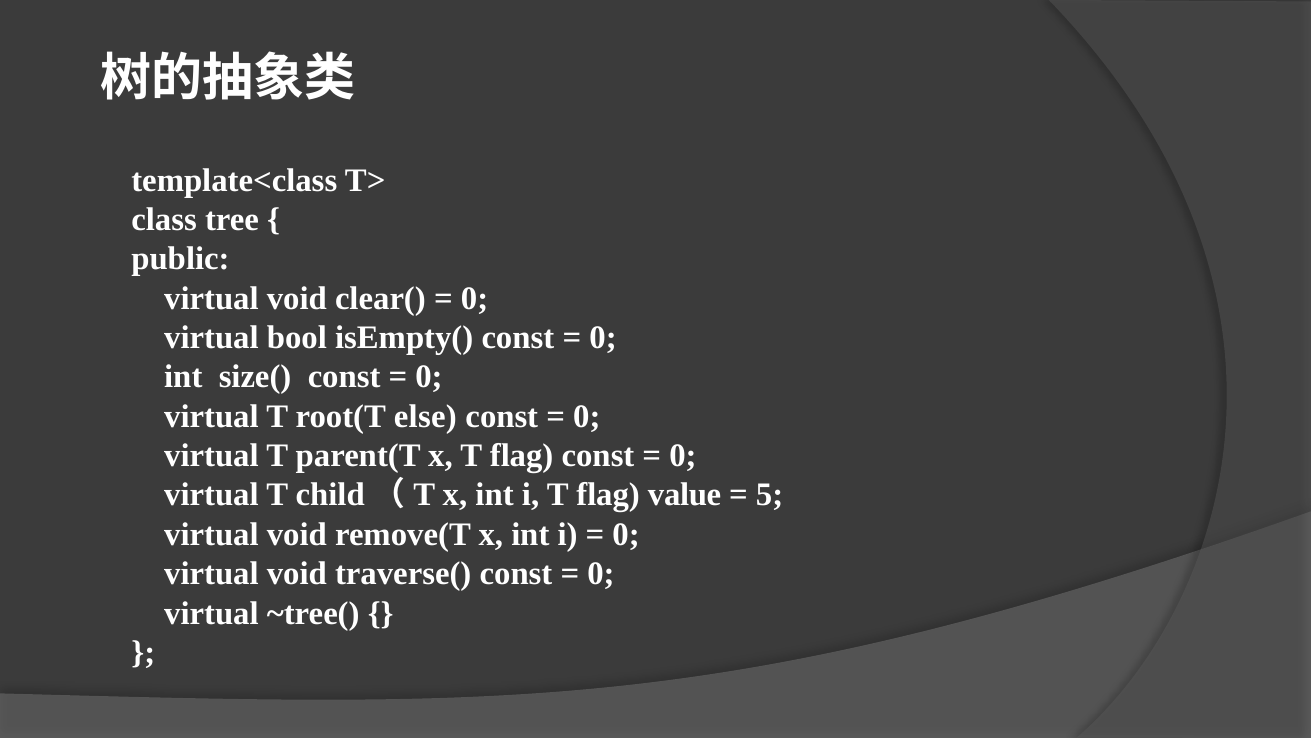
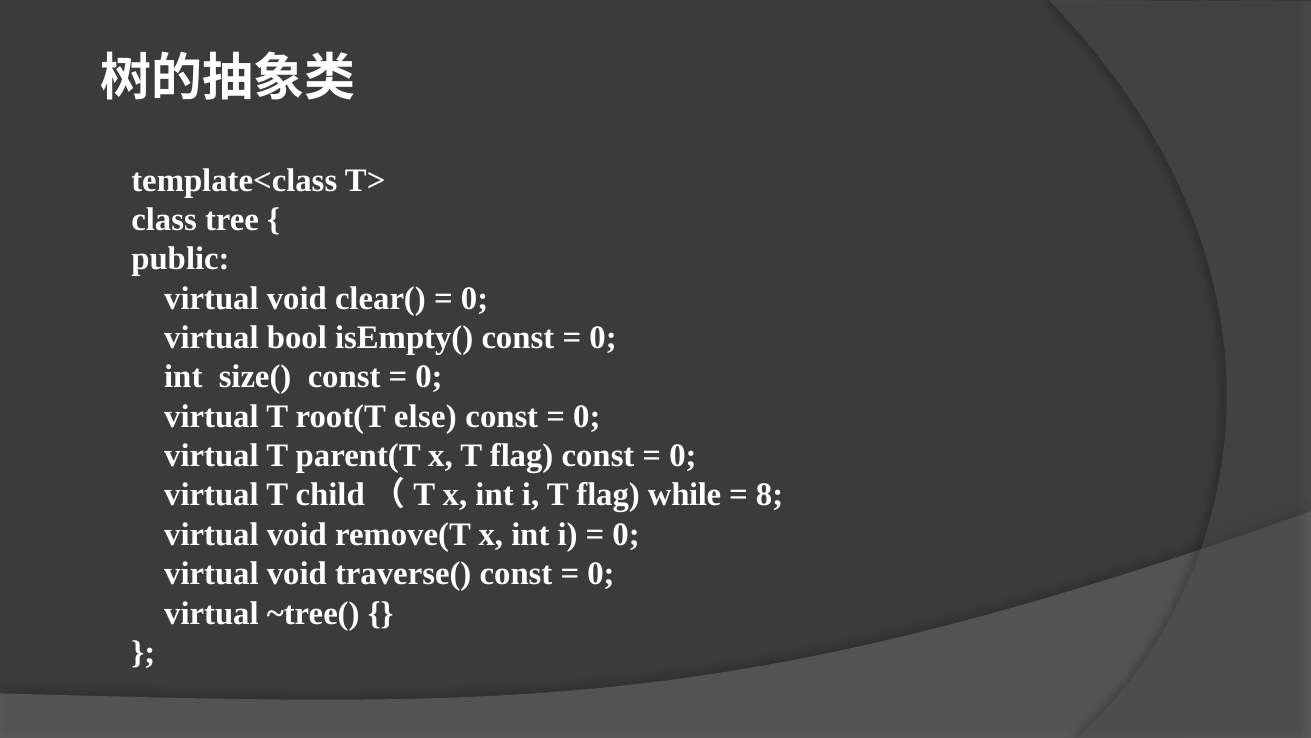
value: value -> while (685, 495)
5: 5 -> 8 (770, 495)
